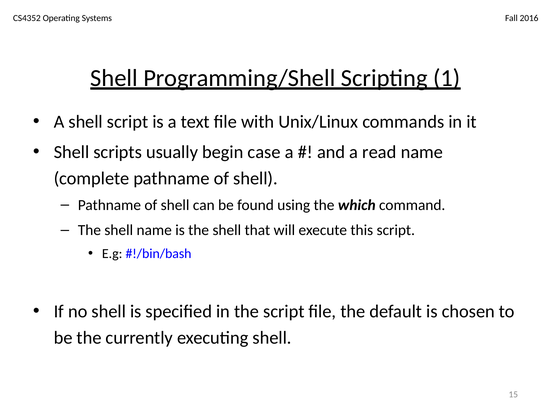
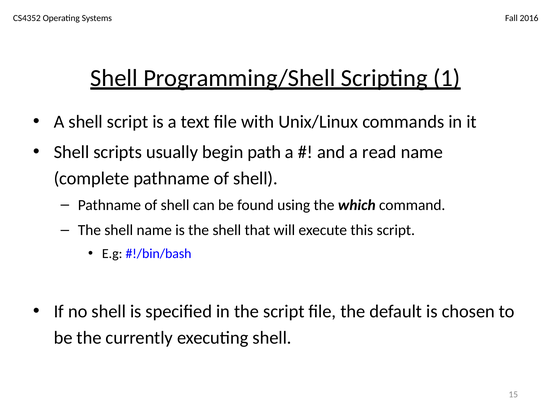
case: case -> path (264, 152)
